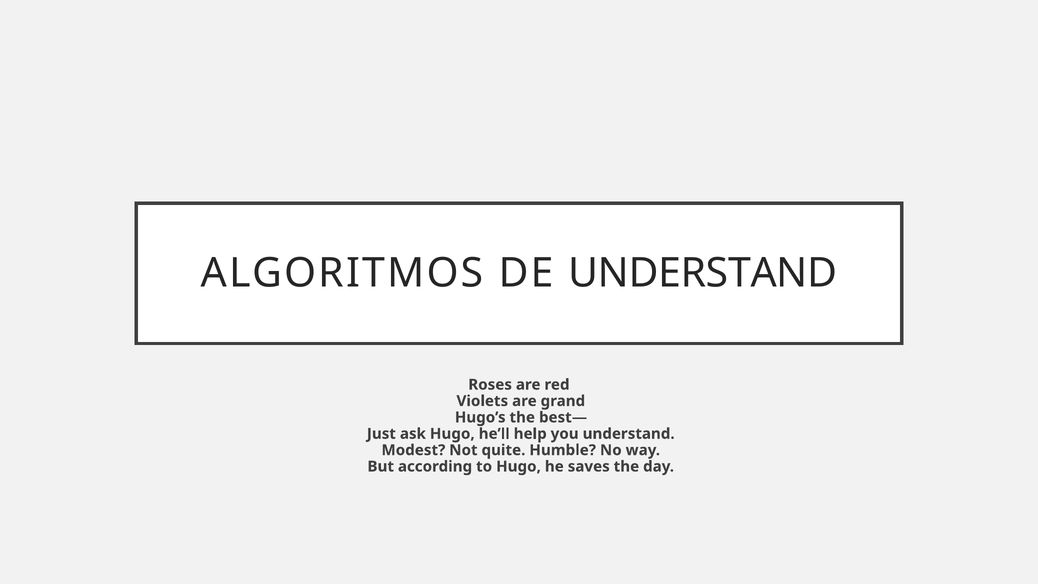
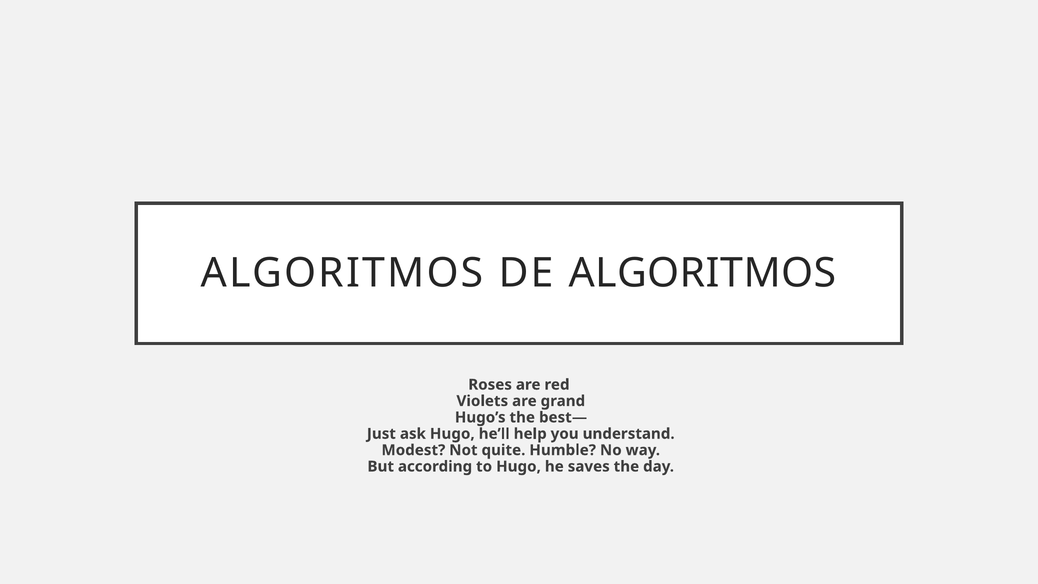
DE UNDERSTAND: UNDERSTAND -> ALGORITMOS (702, 273)
